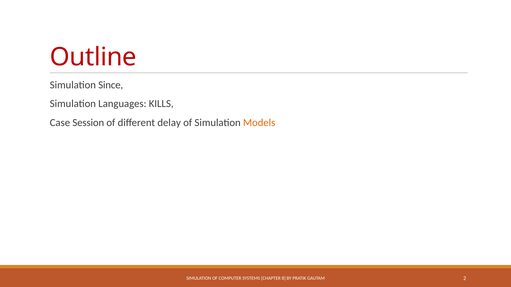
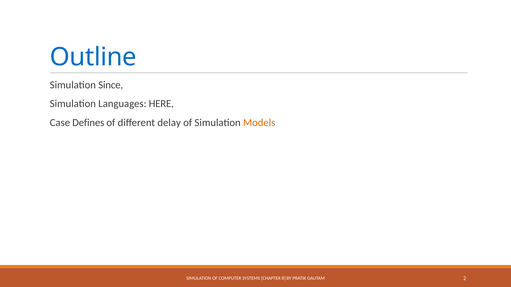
Outline colour: red -> blue (93, 57)
KILLS: KILLS -> HERE (161, 104)
Session: Session -> Defines (88, 123)
